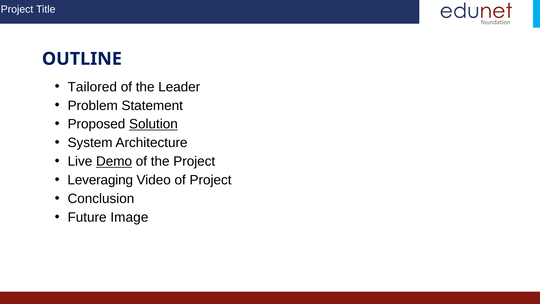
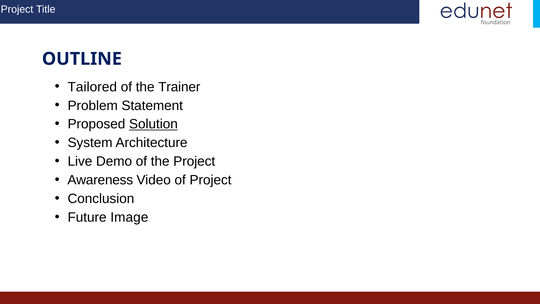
Leader: Leader -> Trainer (179, 87)
Demo underline: present -> none (114, 161)
Leveraging: Leveraging -> Awareness (100, 180)
